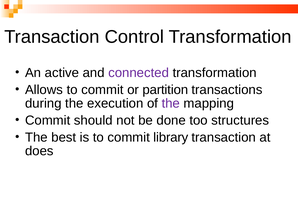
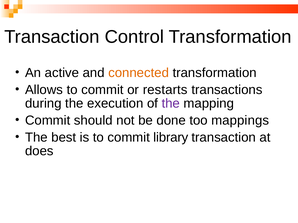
connected colour: purple -> orange (139, 73)
partition: partition -> restarts (165, 90)
structures: structures -> mappings (240, 121)
